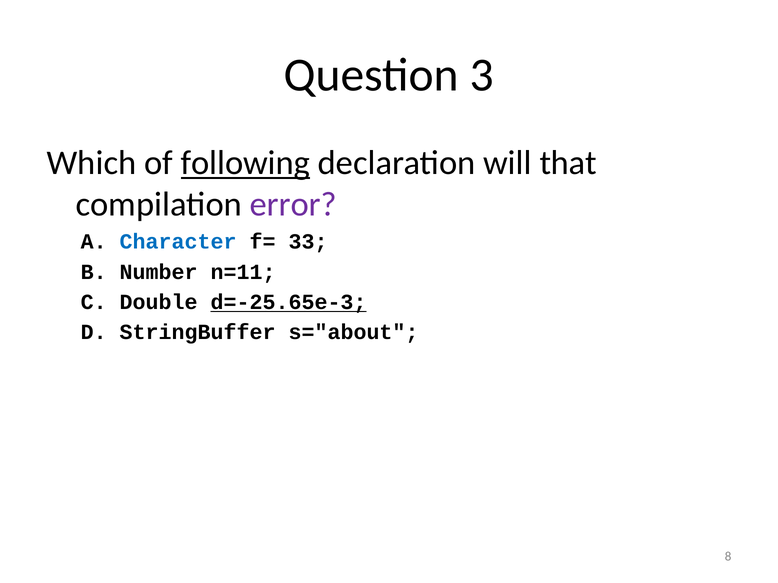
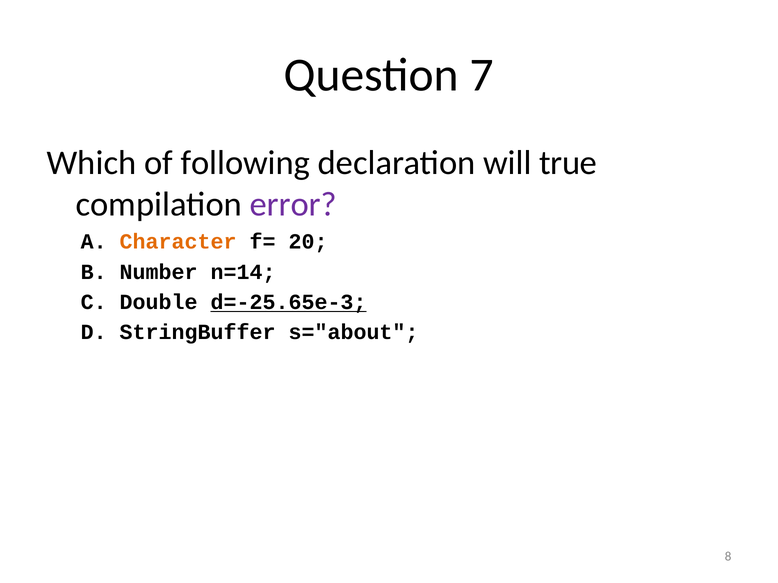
3: 3 -> 7 (482, 75)
following underline: present -> none (245, 163)
that: that -> true (568, 163)
Character colour: blue -> orange (178, 242)
33: 33 -> 20 (308, 242)
n=11: n=11 -> n=14 (243, 272)
